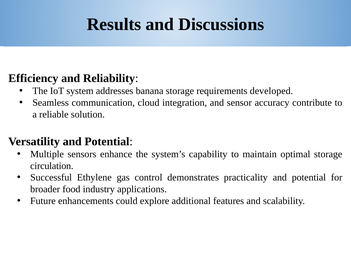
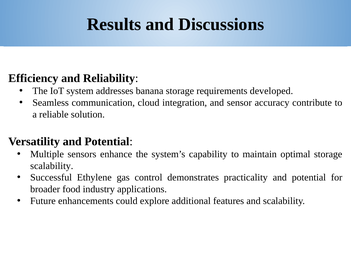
circulation: circulation -> scalability (52, 166)
